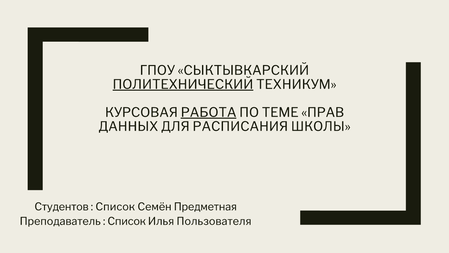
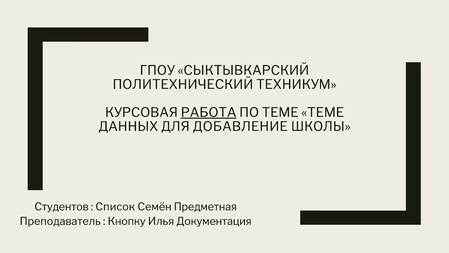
ПОЛИТЕХНИЧЕСКИЙ underline: present -> none (183, 84)
ТЕМЕ ПРАВ: ПРАВ -> ТЕМЕ (323, 112)
РАСПИСАНИЯ: РАСПИСАНИЯ -> ДОБАВЛЕНИЕ (240, 126)
Список: Список -> Кнопку (127, 221)
Пользователя: Пользователя -> Документация (214, 221)
